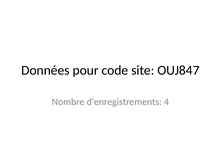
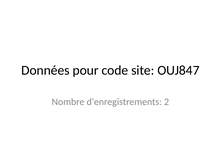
4: 4 -> 2 (167, 102)
